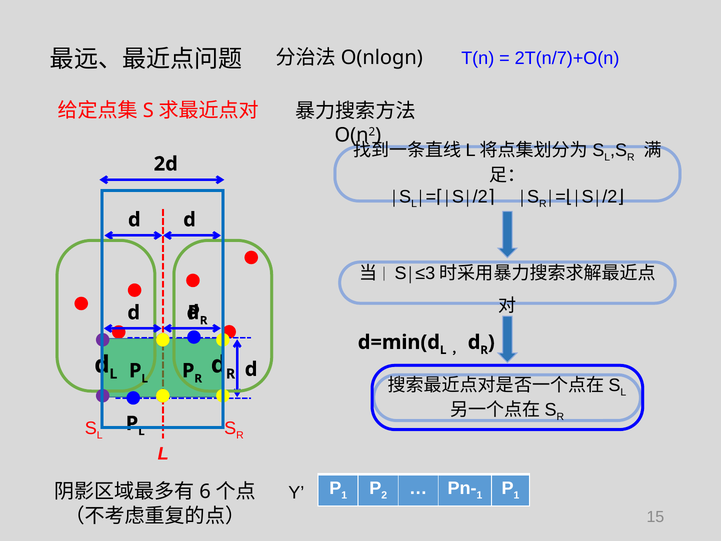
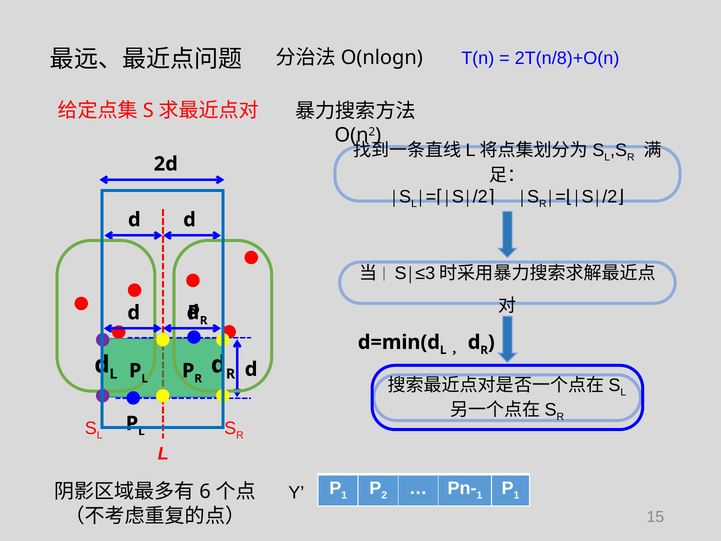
2T(n/7)+O(n: 2T(n/7)+O(n -> 2T(n/8)+O(n (567, 59)
